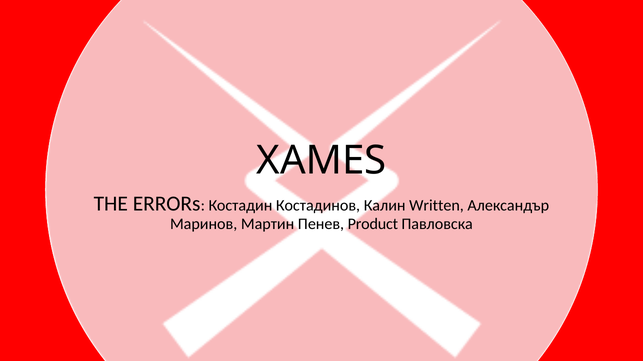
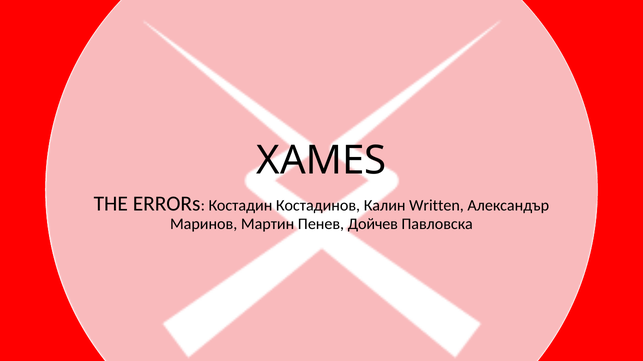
Product: Product -> Дойчев (373, 224)
